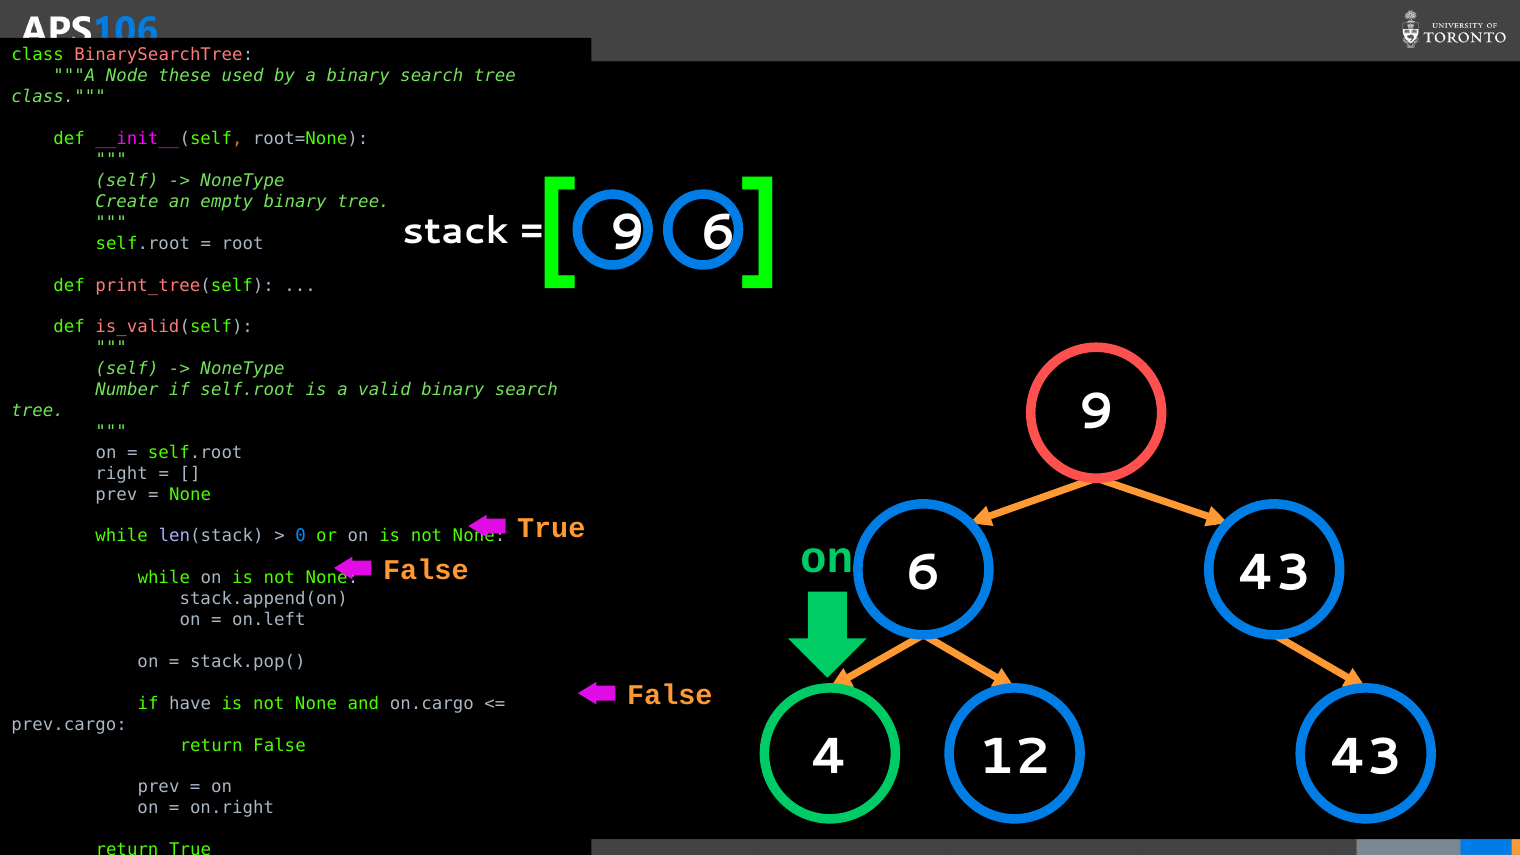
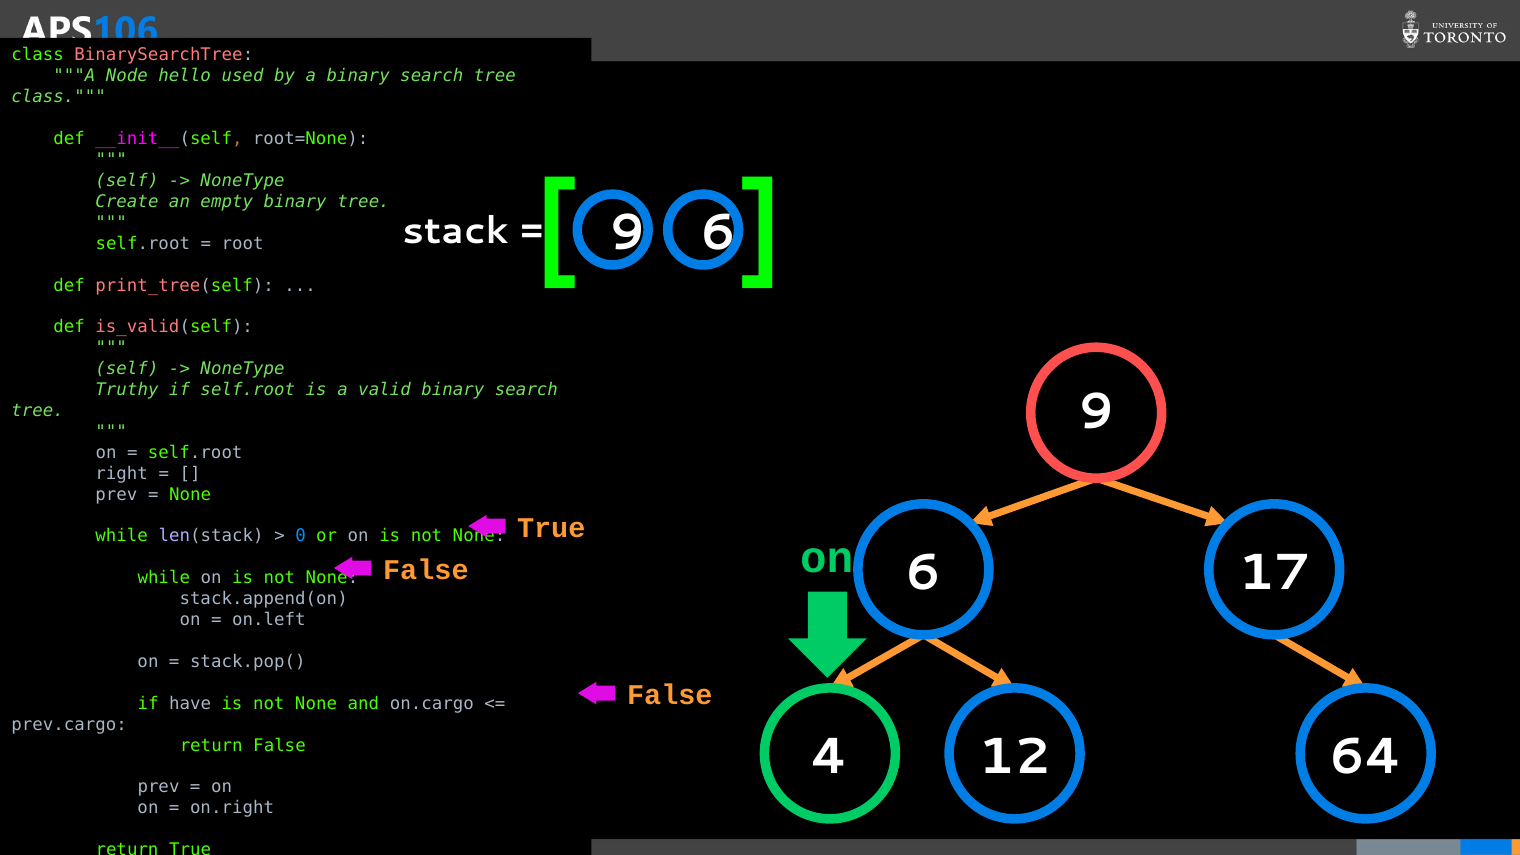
these: these -> hello (185, 76)
Number: Number -> Truthy (127, 390)
6 43: 43 -> 17 (1274, 573)
12 43: 43 -> 64 (1366, 757)
